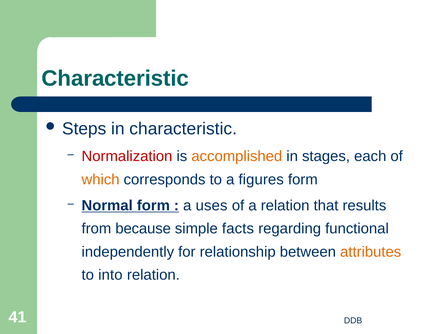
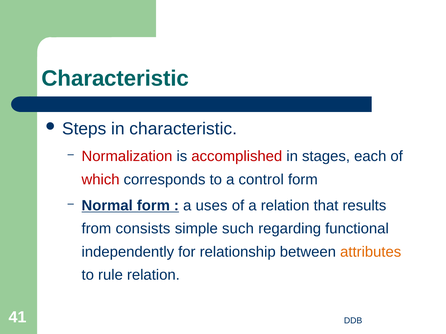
accomplished colour: orange -> red (237, 157)
which colour: orange -> red (101, 180)
figures: figures -> control (261, 180)
because: because -> consists (143, 229)
facts: facts -> such (238, 229)
into: into -> rule (110, 275)
